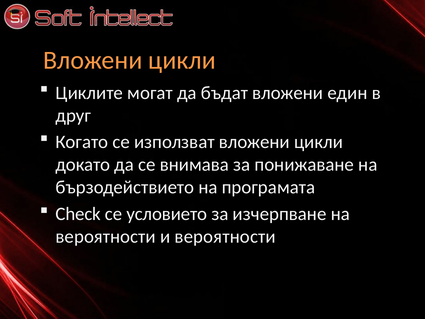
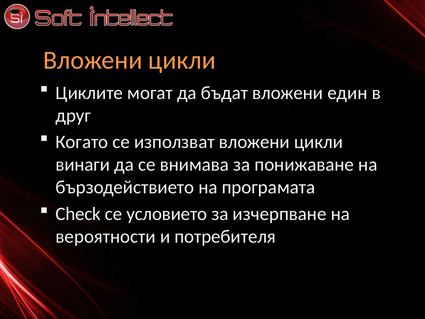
докато: докато -> винаги (83, 165)
и вероятности: вероятности -> потребителя (225, 236)
